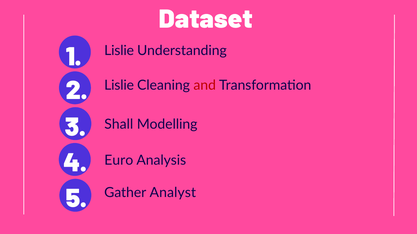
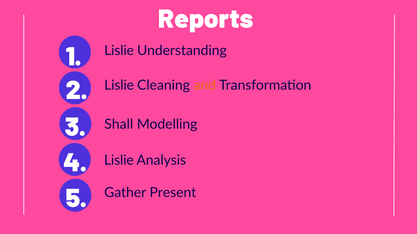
Dataset: Dataset -> Reports (206, 19)
and colour: red -> orange (205, 85)
Euro: Euro -> Lislie (119, 161)
Analyst: Analyst -> Present (173, 193)
